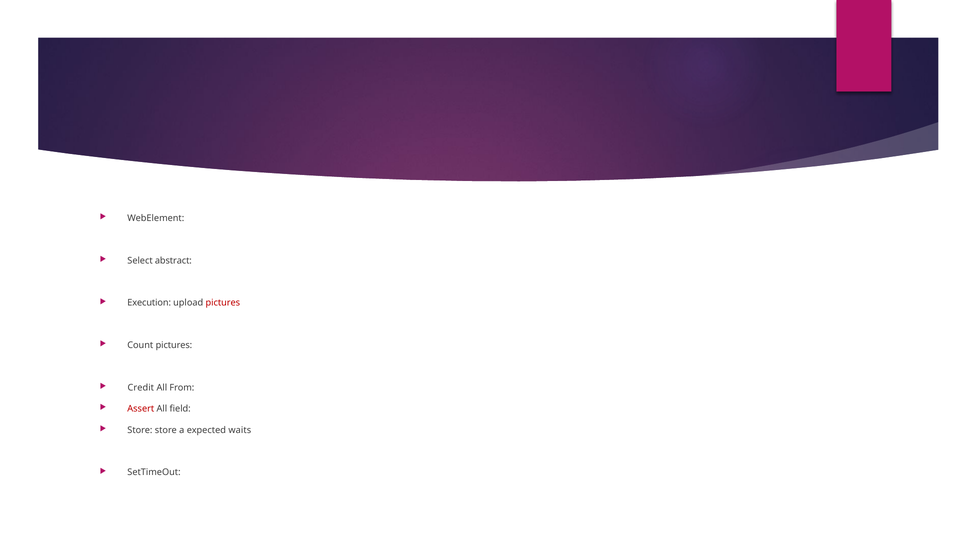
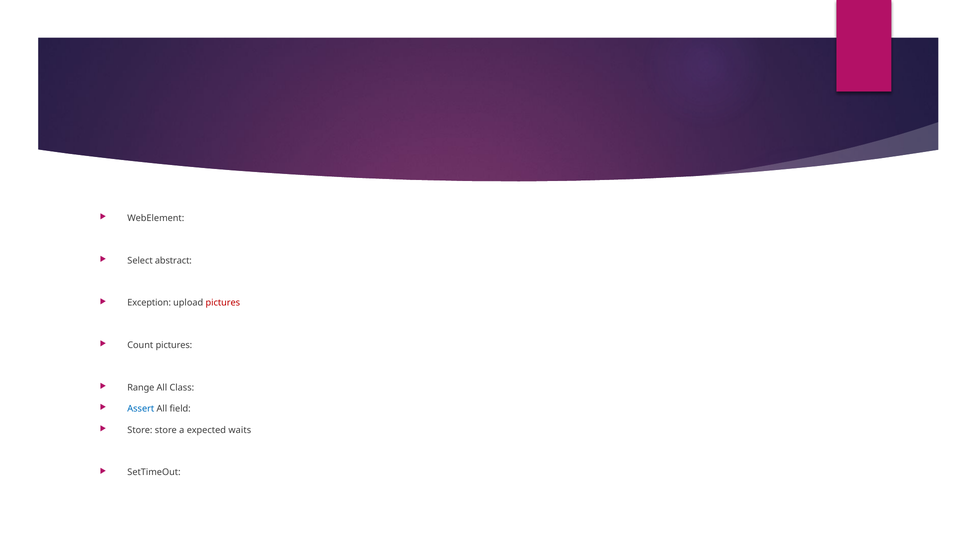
Execution: Execution -> Exception (149, 303)
Credit: Credit -> Range (141, 388)
From: From -> Class (182, 388)
Assert colour: red -> blue (141, 409)
